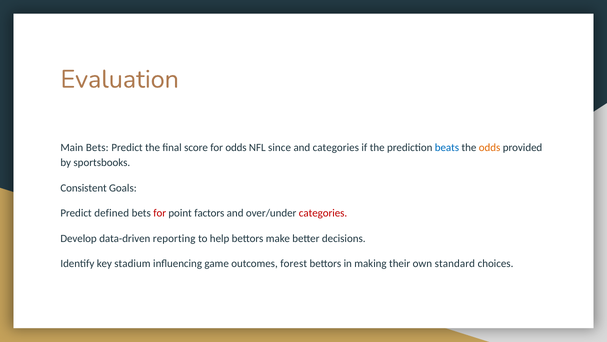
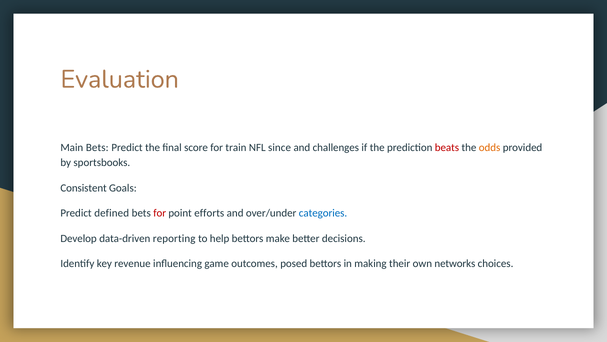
for odds: odds -> train (236, 147)
and categories: categories -> challenges (336, 147)
beats colour: blue -> red (447, 147)
factors: factors -> efforts (209, 213)
categories colour: red -> blue (323, 213)
stadium: stadium -> revenue (132, 263)
forest: forest -> posed (294, 263)
standard: standard -> networks (455, 263)
